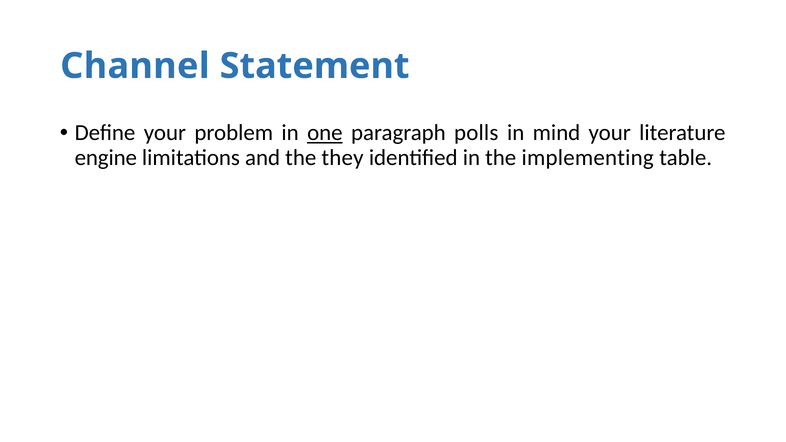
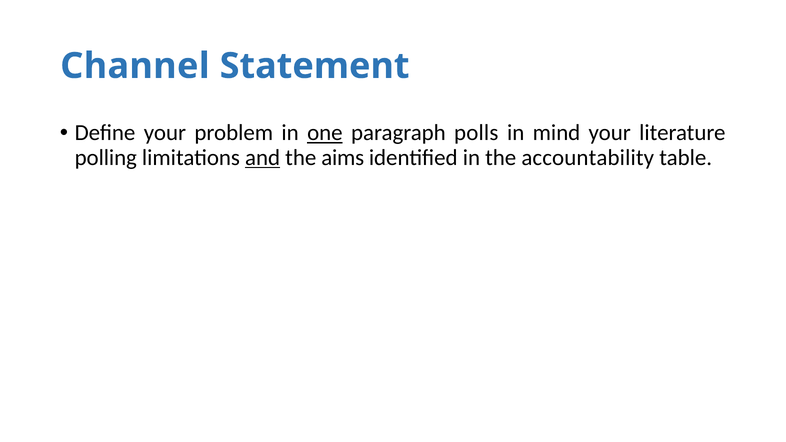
engine: engine -> polling (106, 158)
and underline: none -> present (263, 158)
they: they -> aims (343, 158)
implementing: implementing -> accountability (588, 158)
